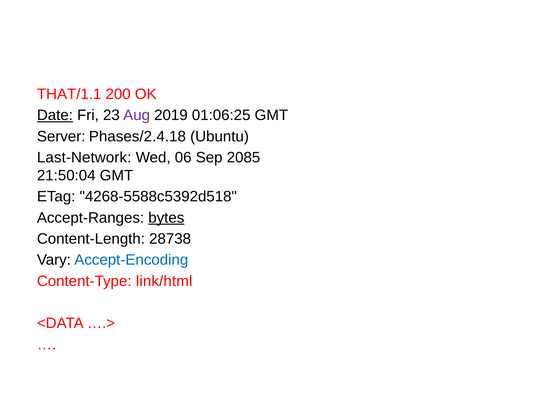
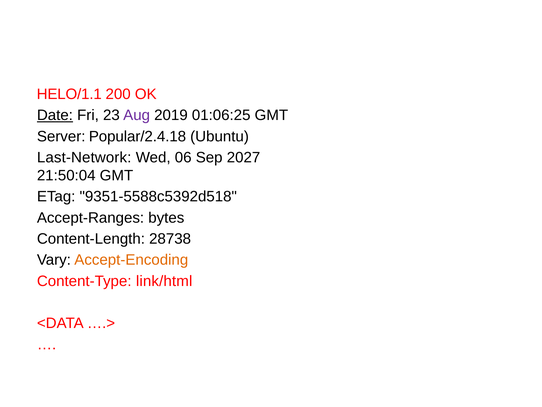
THAT/1.1: THAT/1.1 -> HELO/1.1 (69, 94)
Phases/2.4.18: Phases/2.4.18 -> Popular/2.4.18 (137, 136)
2085: 2085 -> 2027 (244, 157)
4268-5588c5392d518: 4268-5588c5392d518 -> 9351-5588c5392d518 (158, 196)
bytes underline: present -> none (166, 218)
Accept-Encoding colour: blue -> orange (131, 260)
